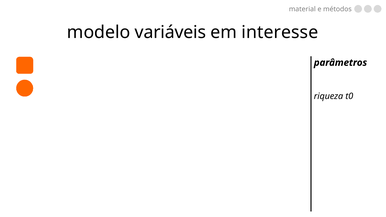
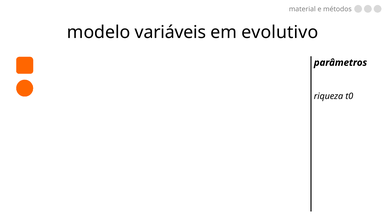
interesse: interesse -> evolutivo (280, 32)
